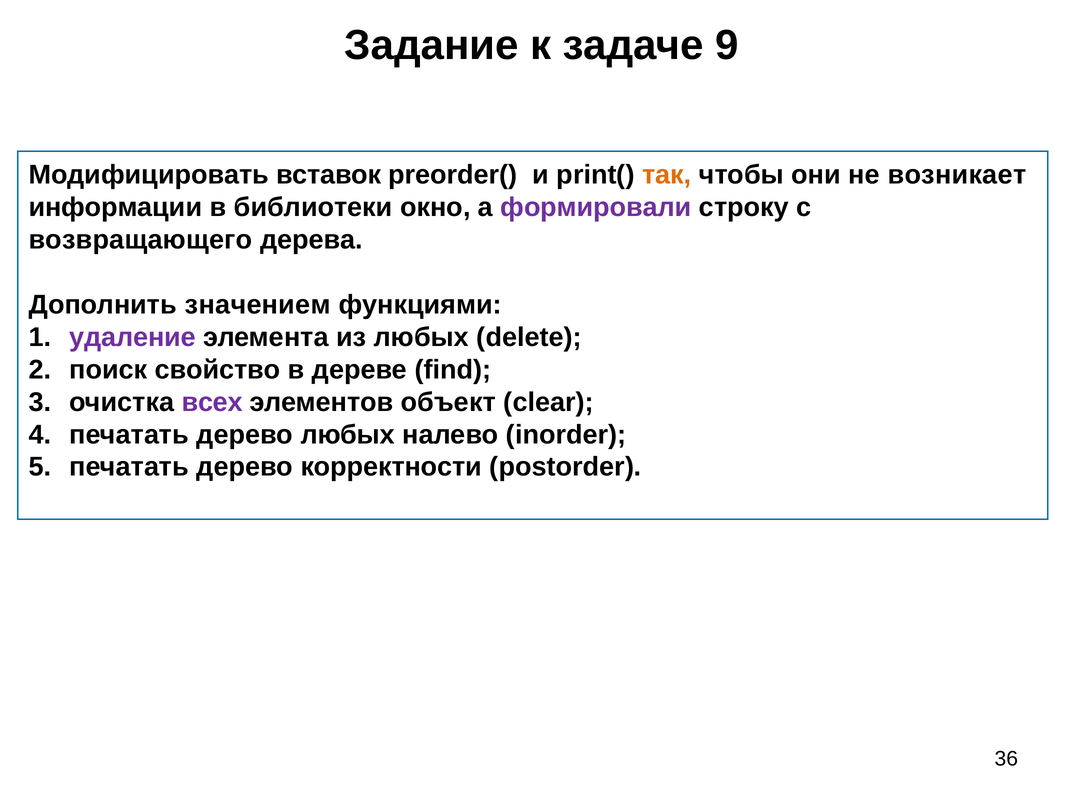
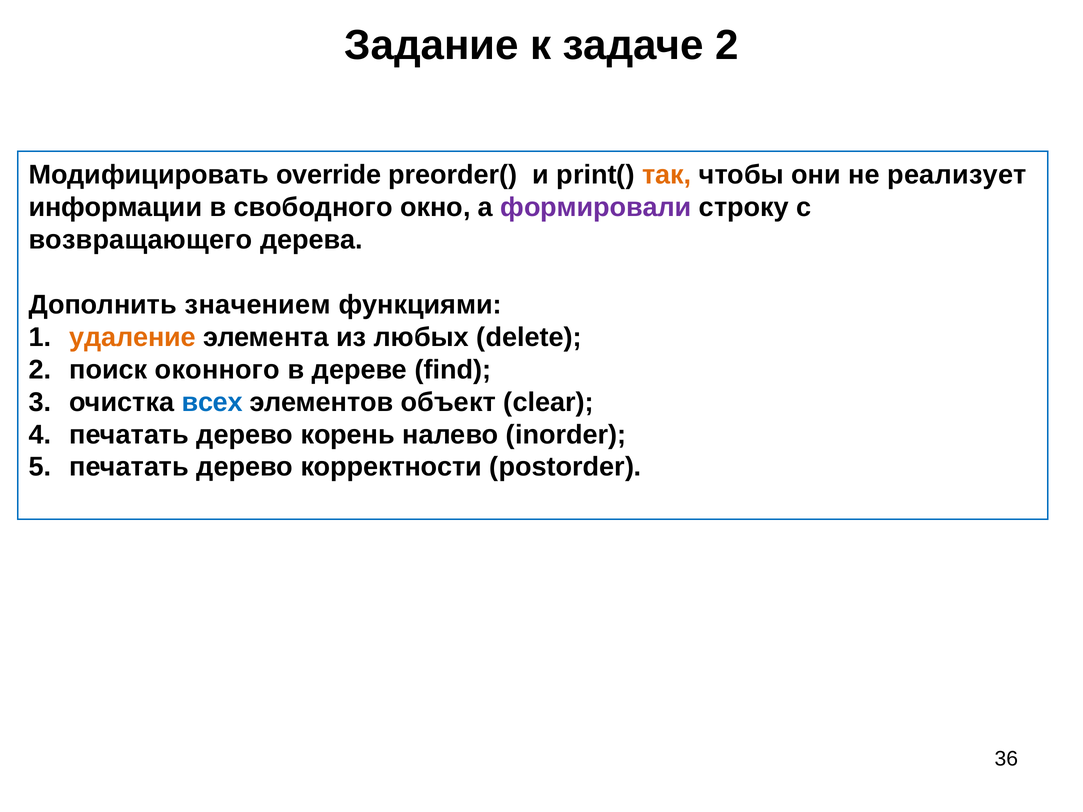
задаче 9: 9 -> 2 (727, 46)
вставок: вставок -> override (329, 175)
возникает: возникает -> реализует (957, 175)
библиотеки: библиотеки -> свободного (313, 207)
удаление colour: purple -> orange (133, 337)
свойство: свойство -> оконного (217, 370)
всех colour: purple -> blue (212, 402)
дерево любых: любых -> корень (348, 435)
